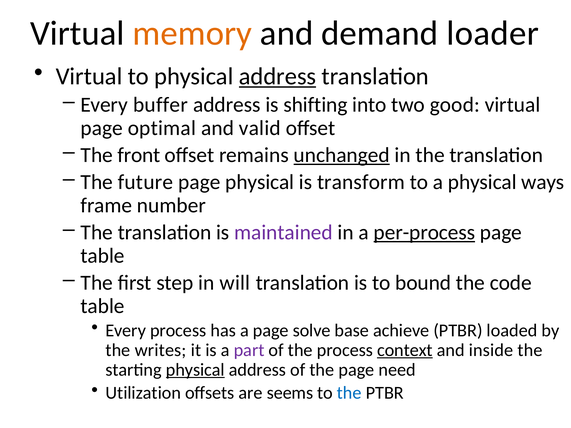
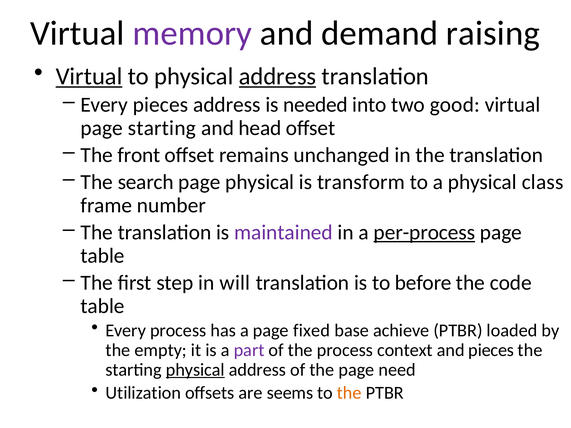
memory colour: orange -> purple (192, 33)
loader: loader -> raising (493, 33)
Virtual underline: none -> present (89, 76)
Every buffer: buffer -> pieces (161, 105)
shifting: shifting -> needed (316, 105)
page optimal: optimal -> starting (162, 128)
valid: valid -> head (260, 128)
unchanged underline: present -> none (342, 155)
future: future -> search (146, 182)
ways: ways -> class (543, 182)
bound: bound -> before (423, 283)
solve: solve -> fixed (312, 331)
writes: writes -> empty (161, 350)
context underline: present -> none (405, 350)
and inside: inside -> pieces (491, 350)
the colour: blue -> orange (349, 393)
